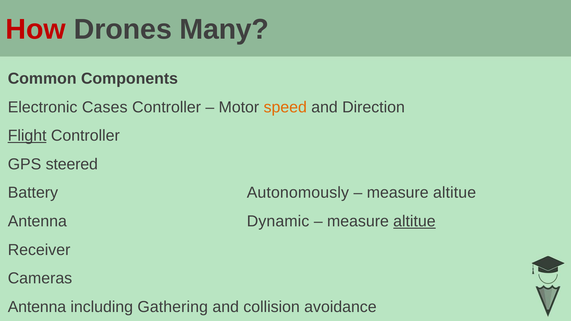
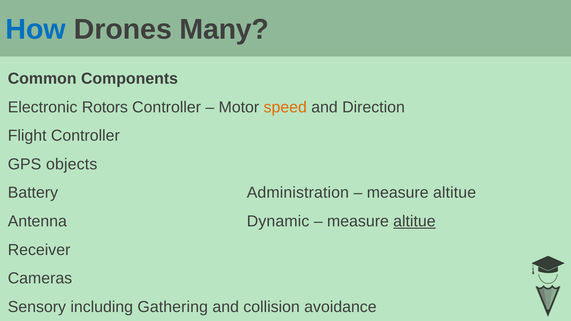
How colour: red -> blue (36, 30)
Cases: Cases -> Rotors (105, 107)
Flight underline: present -> none (27, 136)
steered: steered -> objects (72, 164)
Autonomously: Autonomously -> Administration (298, 193)
Antenna: Antenna -> Sensory (37, 307)
